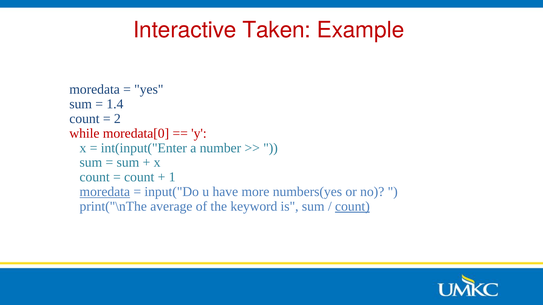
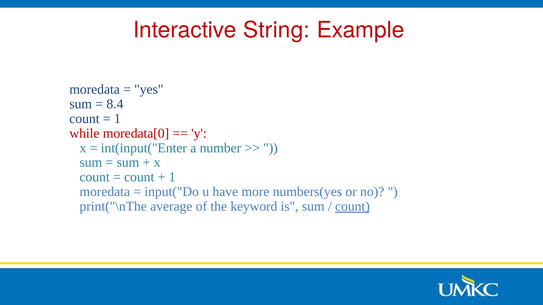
Taken: Taken -> String (276, 30)
1.4: 1.4 -> 8.4 (115, 104)
2: 2 -> 1 (117, 119)
moredata underline: present -> none (105, 192)
